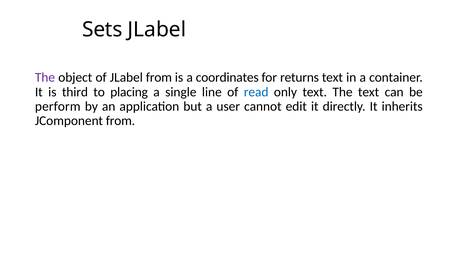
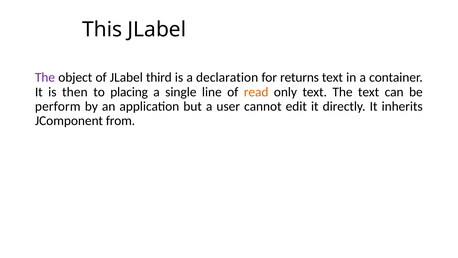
Sets: Sets -> This (102, 29)
JLabel from: from -> third (159, 77)
coordinates: coordinates -> declaration (227, 77)
third: third -> then (75, 92)
read colour: blue -> orange (256, 92)
